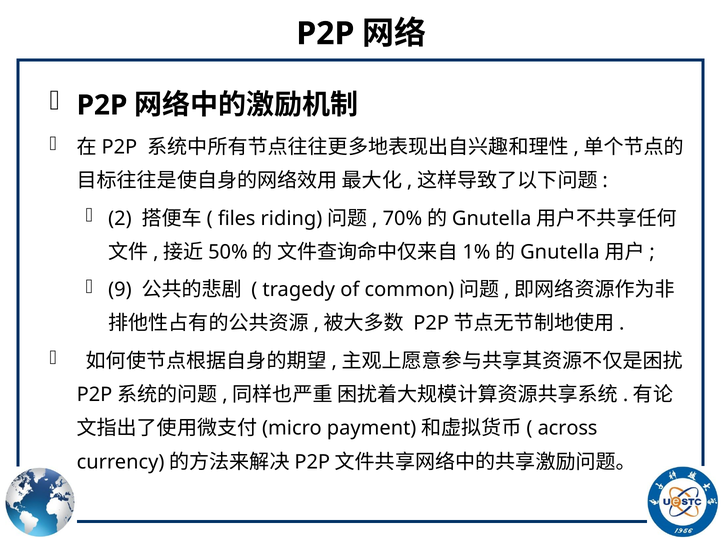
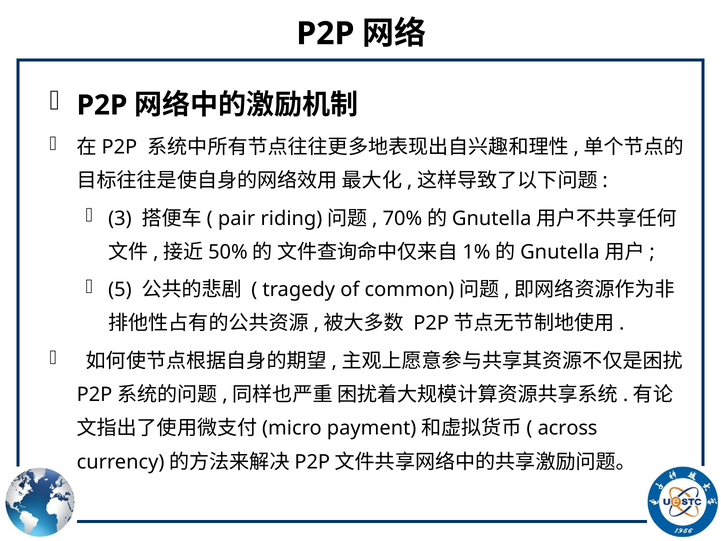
2: 2 -> 3 (120, 218)
files: files -> pair (237, 218)
9: 9 -> 5 (120, 290)
